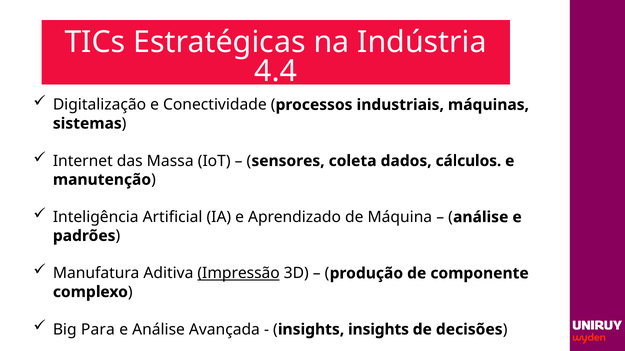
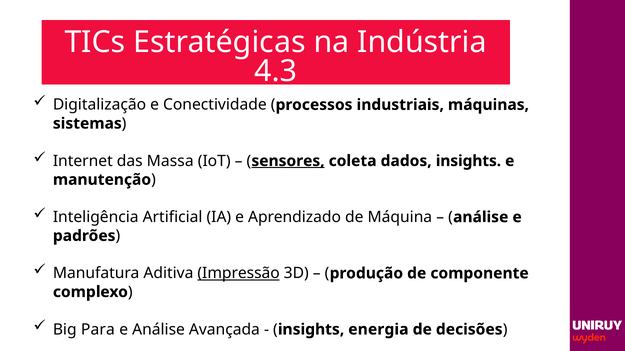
4.4: 4.4 -> 4.3 (276, 72)
sensores underline: none -> present (288, 161)
dados cálculos: cálculos -> insights (468, 161)
insights insights: insights -> energia (378, 330)
